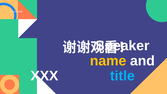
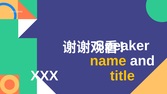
title colour: light blue -> yellow (122, 76)
